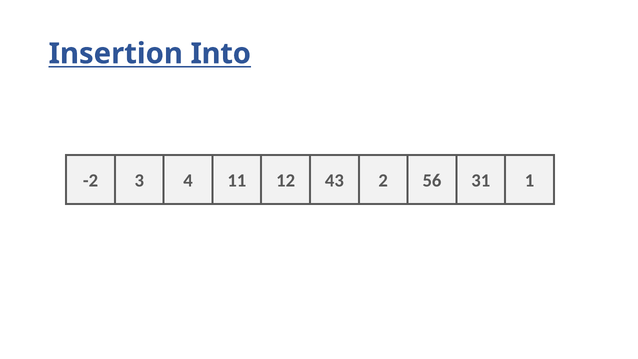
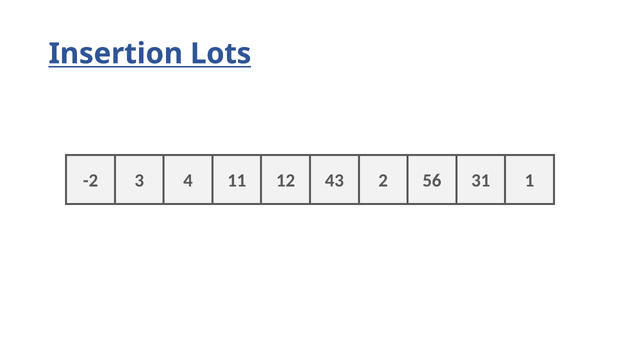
Into: Into -> Lots (221, 54)
